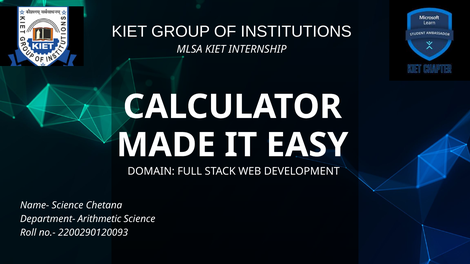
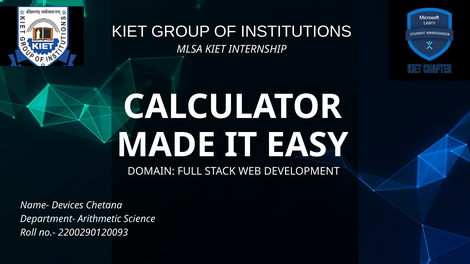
Name- Science: Science -> Devices (68, 206)
